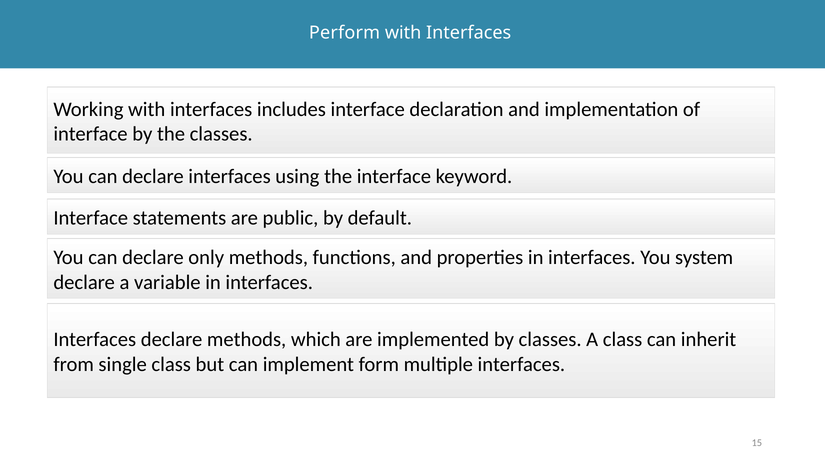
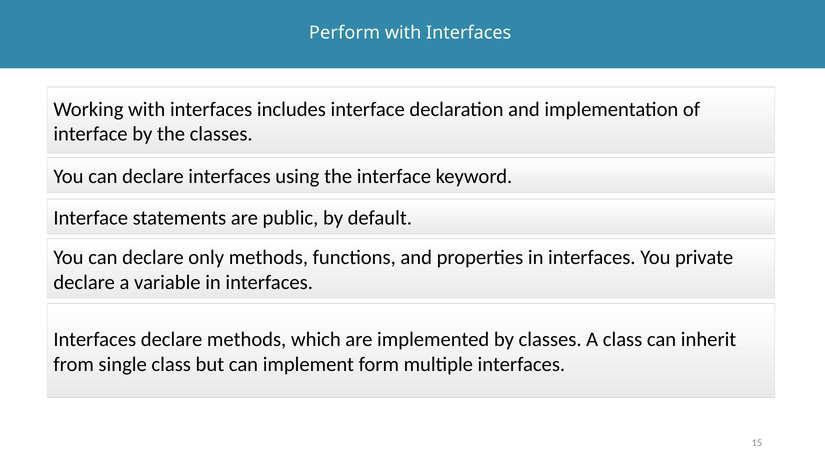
system: system -> private (704, 258)
